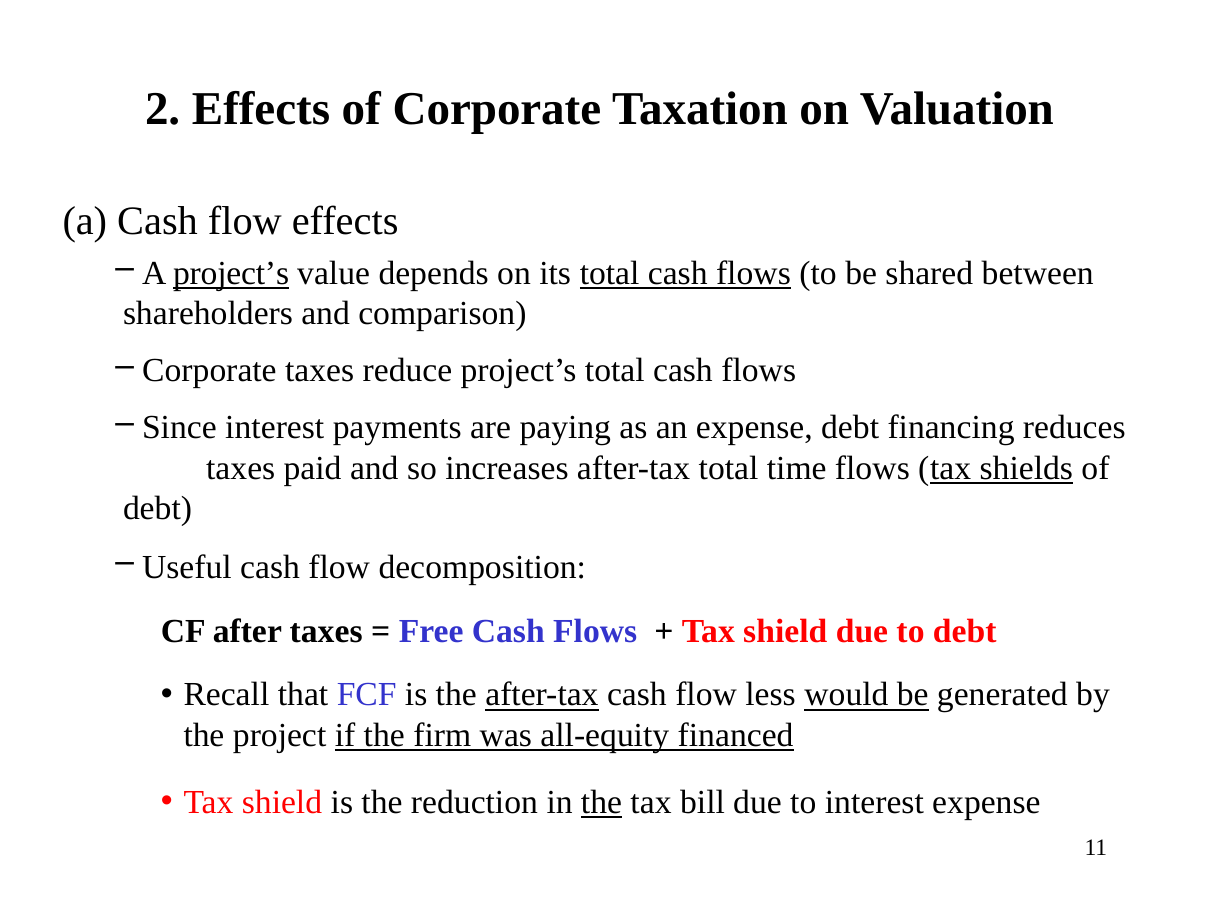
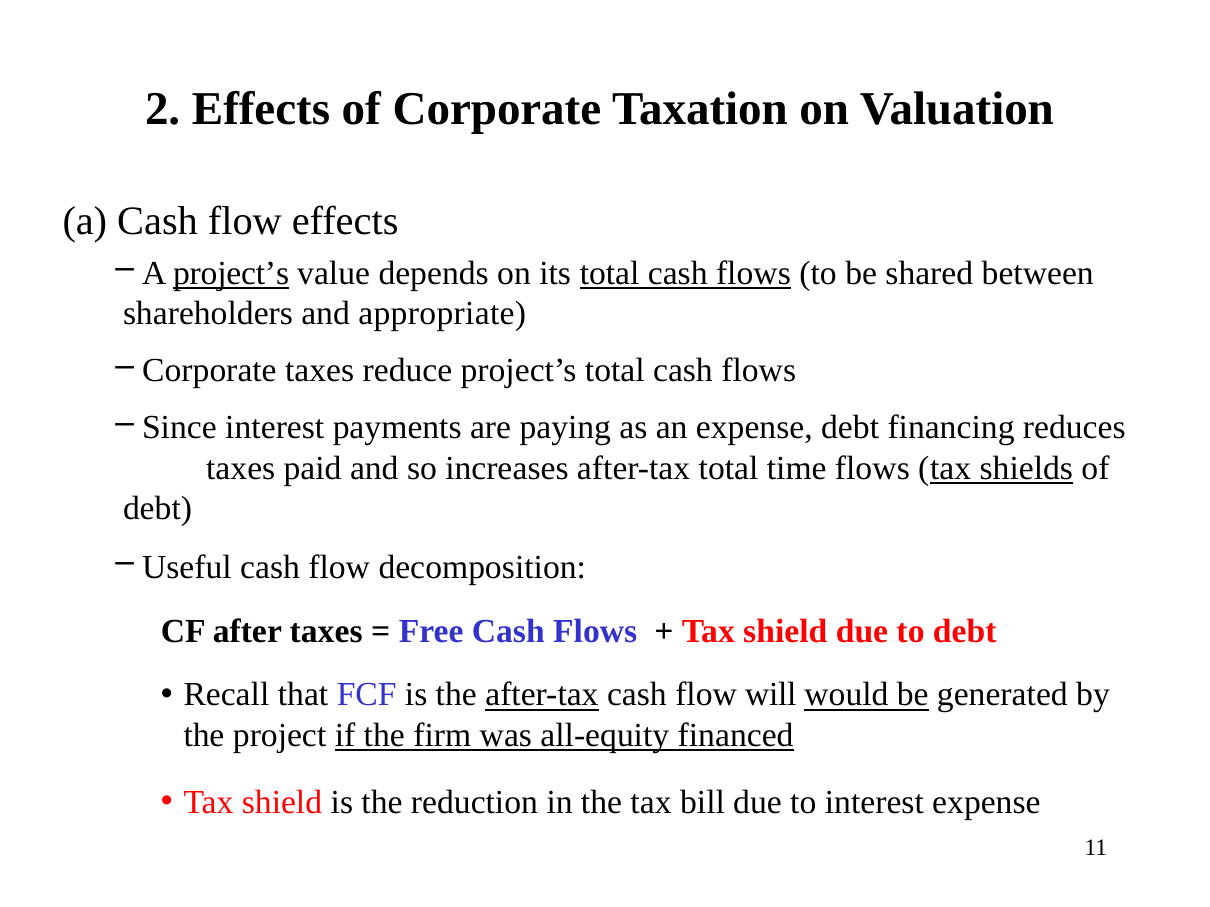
comparison: comparison -> appropriate (442, 314)
less: less -> will (771, 695)
the underline: present -> none (602, 803)
